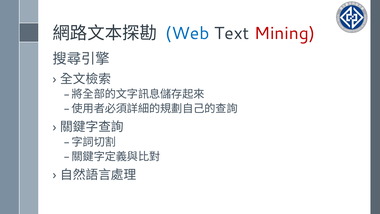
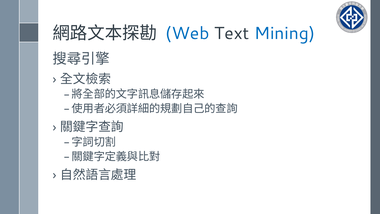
Mining colour: red -> blue (285, 33)
